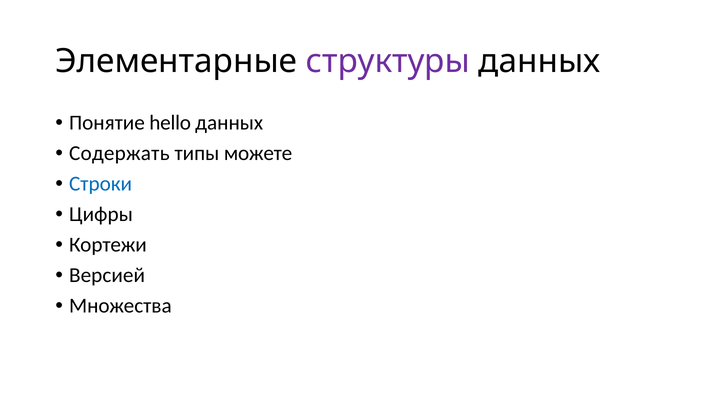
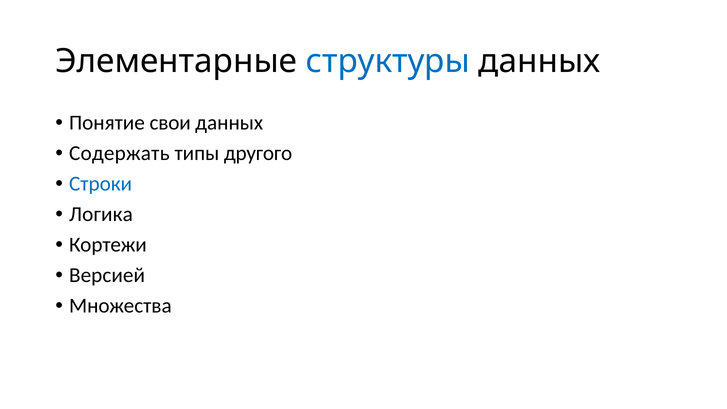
структуры colour: purple -> blue (388, 61)
hello: hello -> свои (170, 123)
можете: можете -> другого (258, 153)
Цифры: Цифры -> Логика (101, 214)
